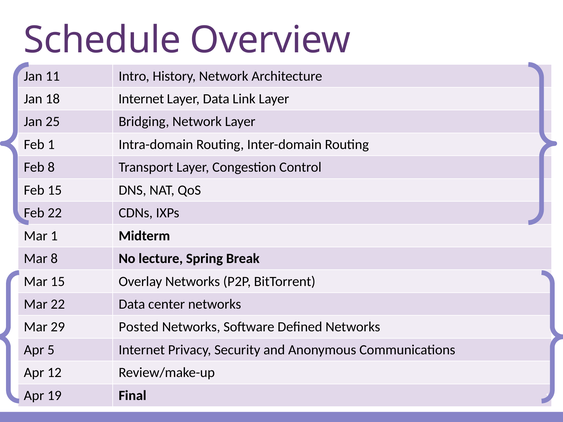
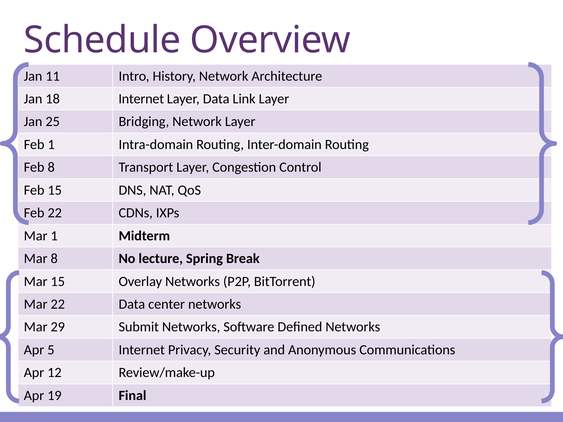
Posted: Posted -> Submit (139, 327)
